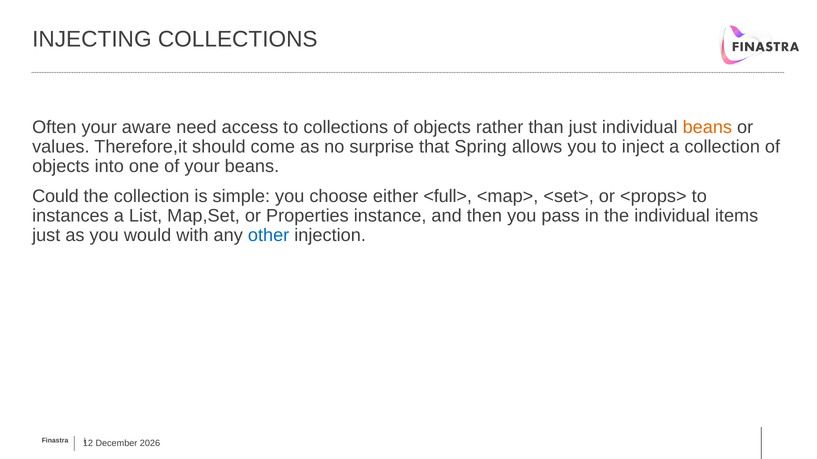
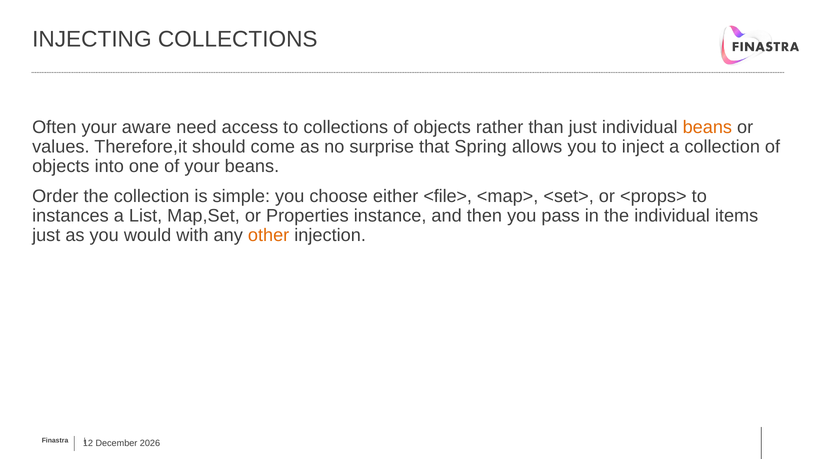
Could: Could -> Order (55, 196)
<full>: <full> -> <file> (448, 196)
other colour: blue -> orange (269, 236)
